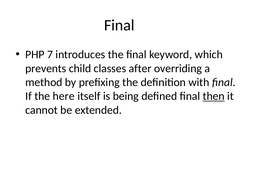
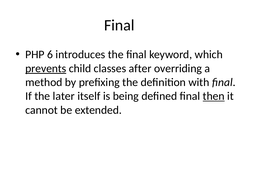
7: 7 -> 6 (50, 55)
prevents underline: none -> present (46, 68)
here: here -> later (64, 96)
